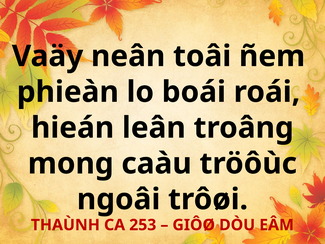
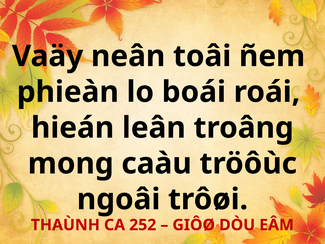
253: 253 -> 252 (143, 225)
